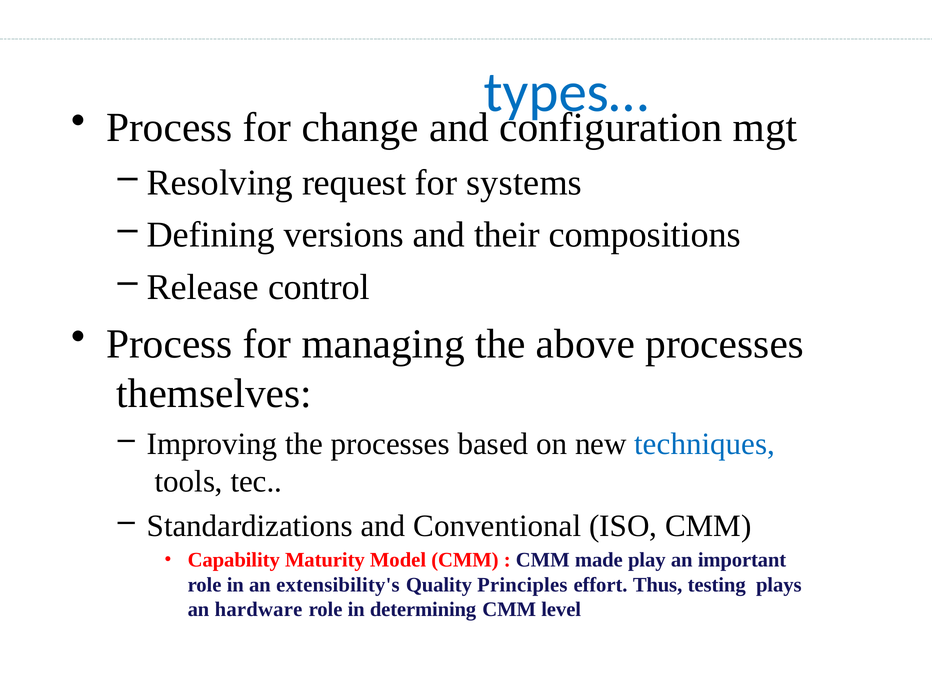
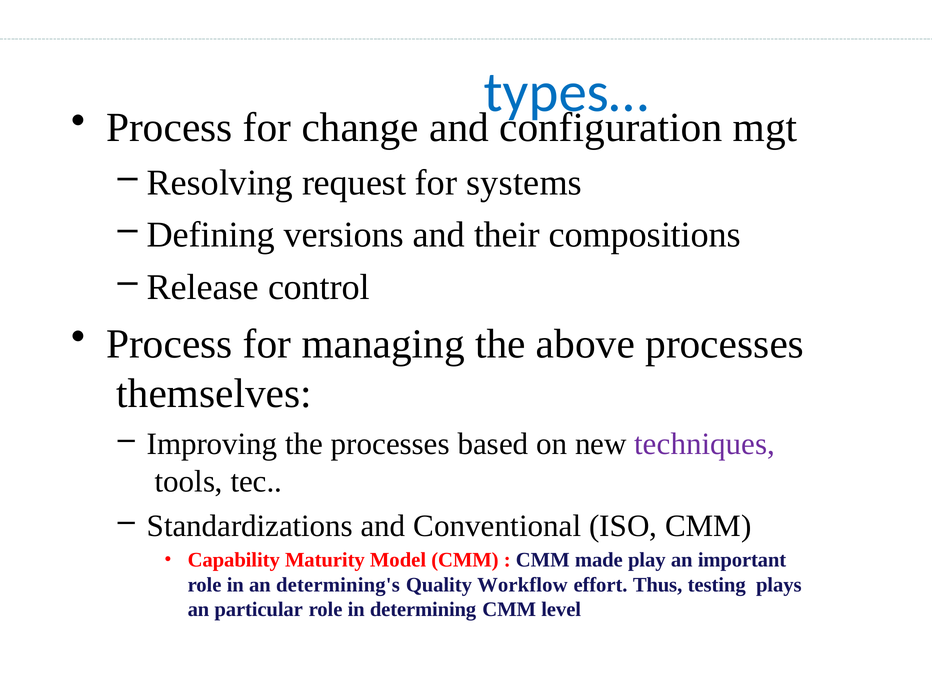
techniques colour: blue -> purple (705, 444)
extensibility's: extensibility's -> determining's (338, 585)
Principles: Principles -> Workflow (522, 585)
hardware: hardware -> particular (259, 610)
